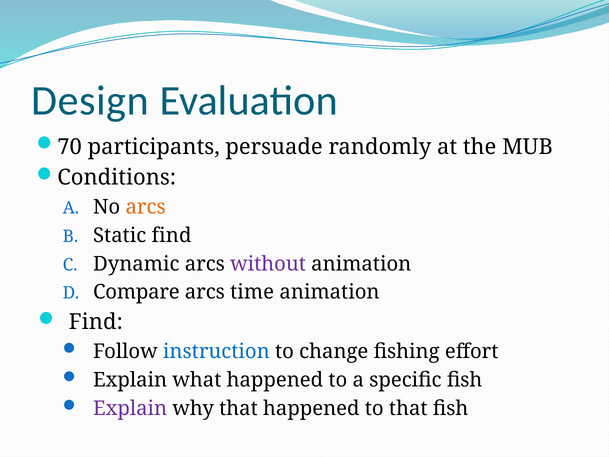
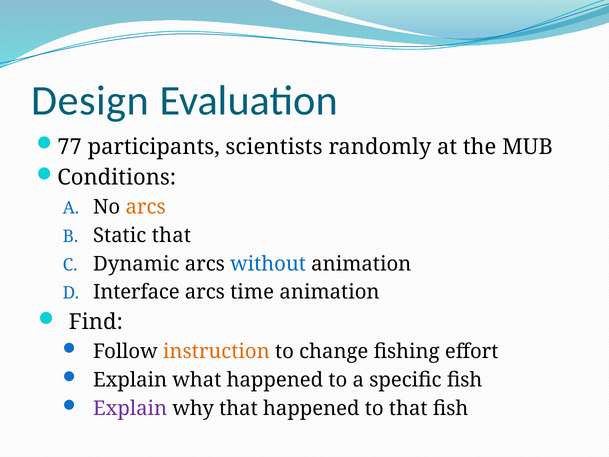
70: 70 -> 77 (70, 147)
persuade: persuade -> scientists (274, 147)
Static find: find -> that (171, 235)
without colour: purple -> blue (268, 264)
Compare: Compare -> Interface (136, 292)
instruction colour: blue -> orange (216, 351)
